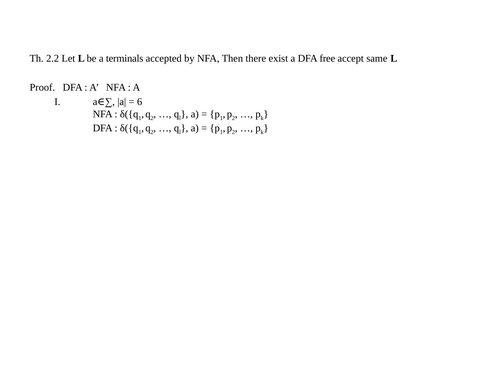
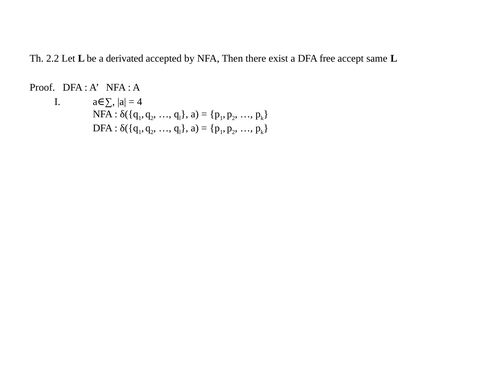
terminals: terminals -> derivated (125, 58)
6: 6 -> 4 (140, 102)
